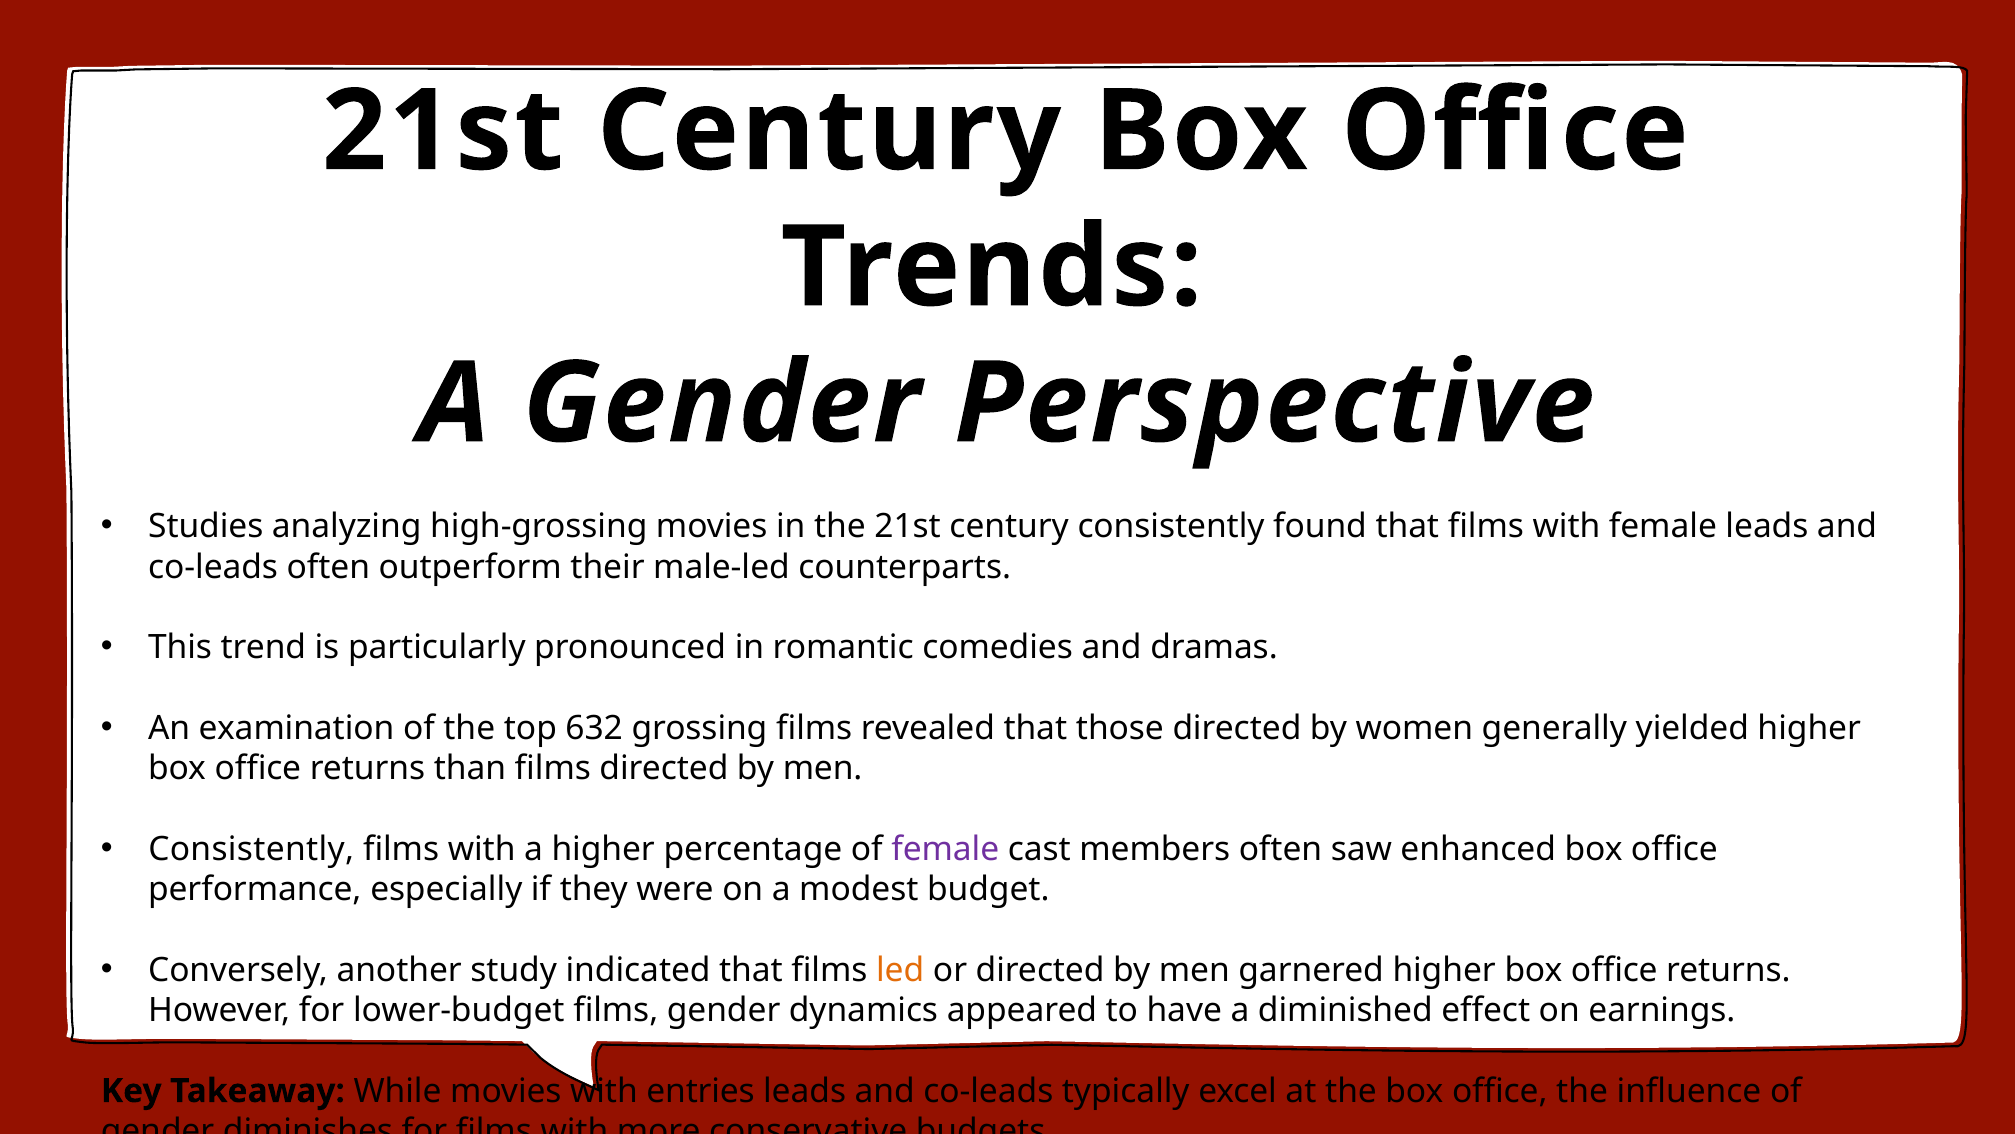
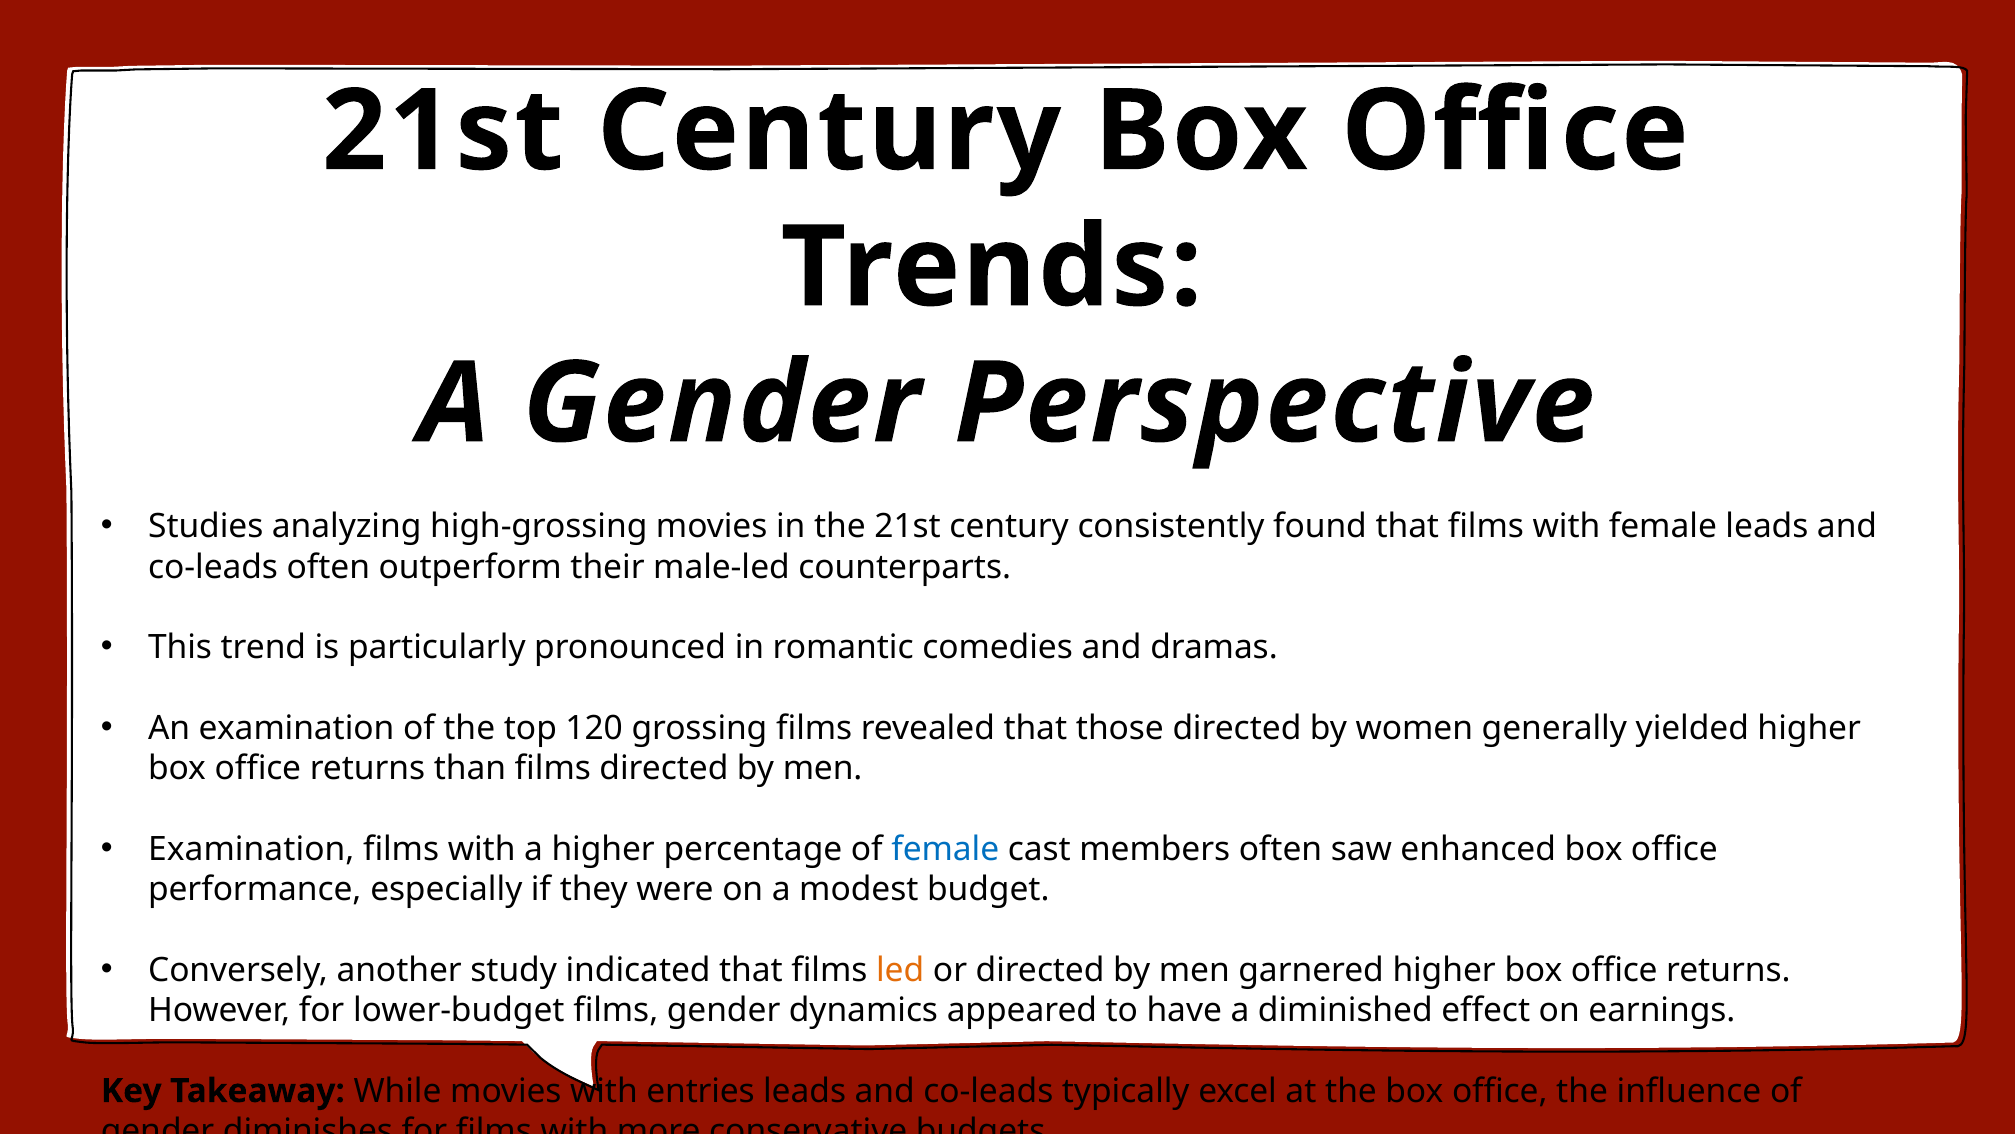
632: 632 -> 120 (594, 728)
Consistently: Consistently -> Examination (251, 849)
female colour: purple -> blue (945, 849)
